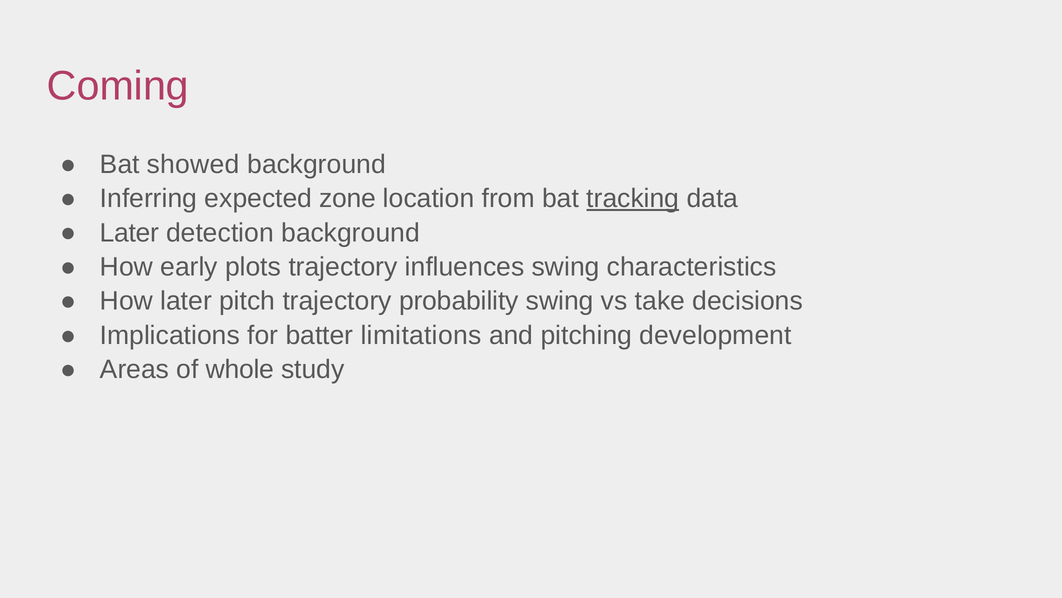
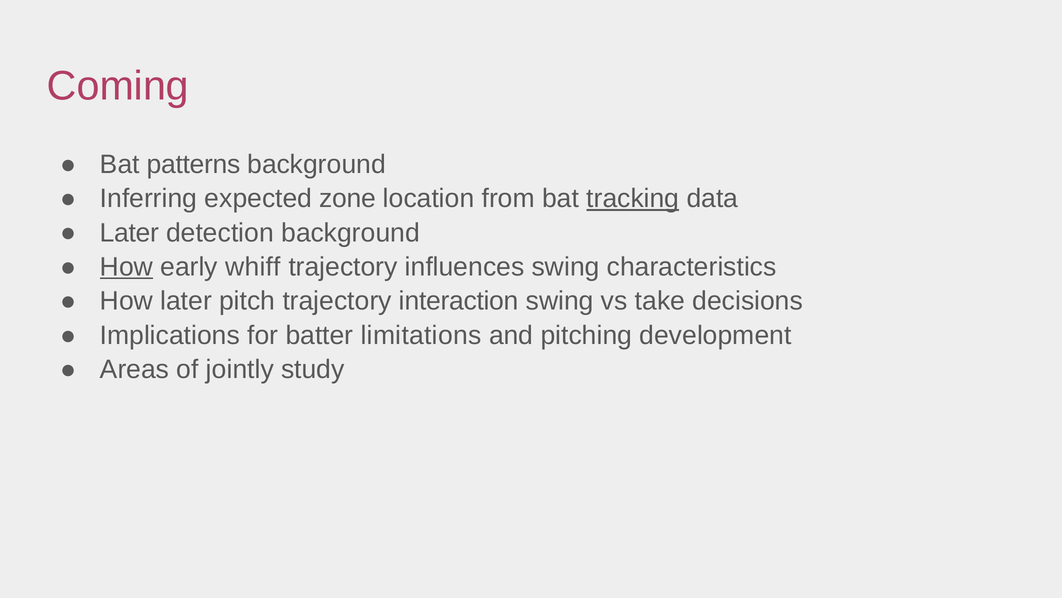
showed: showed -> patterns (194, 164)
How underline: none -> present (126, 267)
plots: plots -> whiff (253, 267)
probability: probability -> interaction (459, 301)
whole: whole -> jointly (240, 369)
